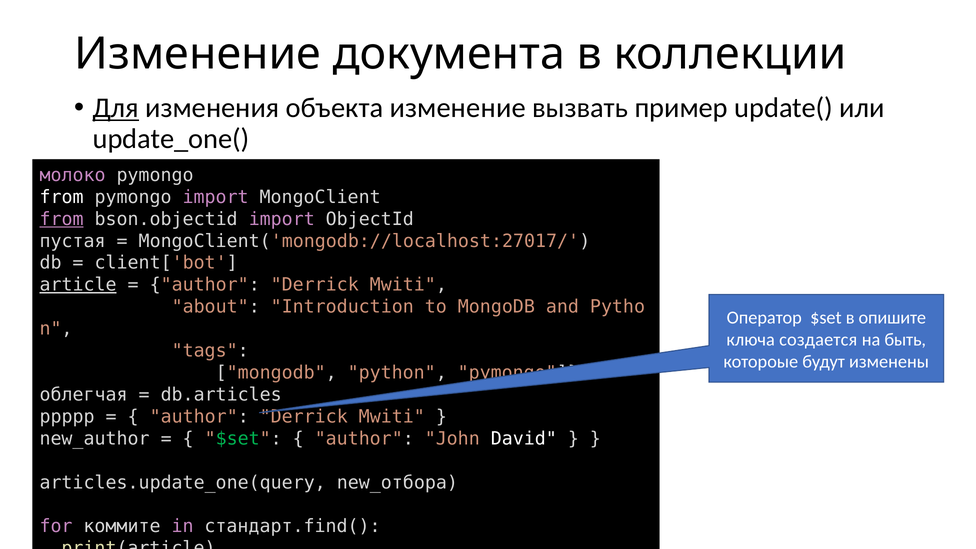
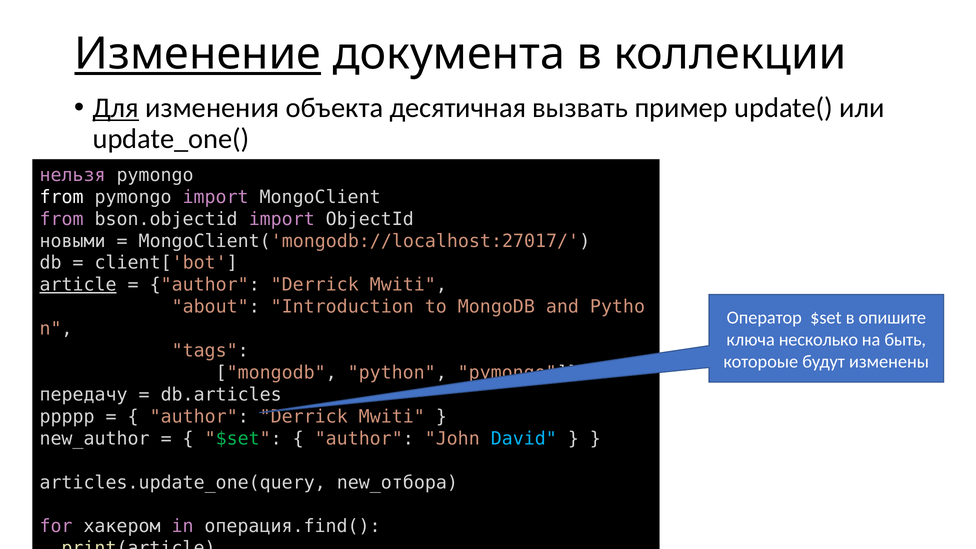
Изменение underline: none -> present (198, 54)
объекта изменение: изменение -> десятичная (458, 108)
молоко: молоко -> нельзя (73, 175)
from underline: present -> none (62, 219)
пустая: пустая -> новыми (73, 241)
создается: создается -> несколько (818, 340)
облегчая: облегчая -> передачу (84, 395)
David colour: white -> light blue (524, 439)
коммите: коммите -> хакером (122, 526)
стандарт.find(: стандарт.find( -> операция.find( (293, 526)
